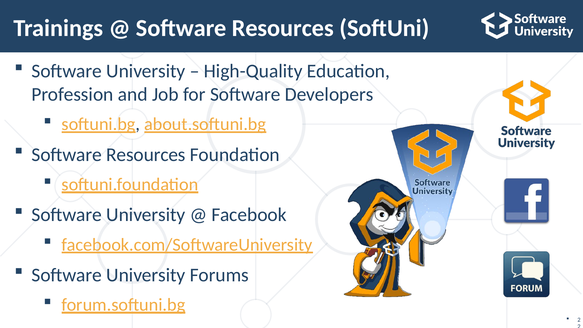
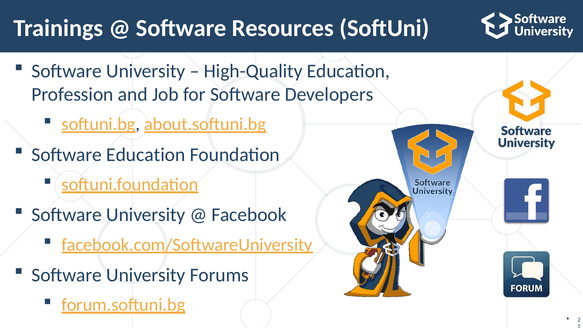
Resources: Resources -> Education (146, 155)
